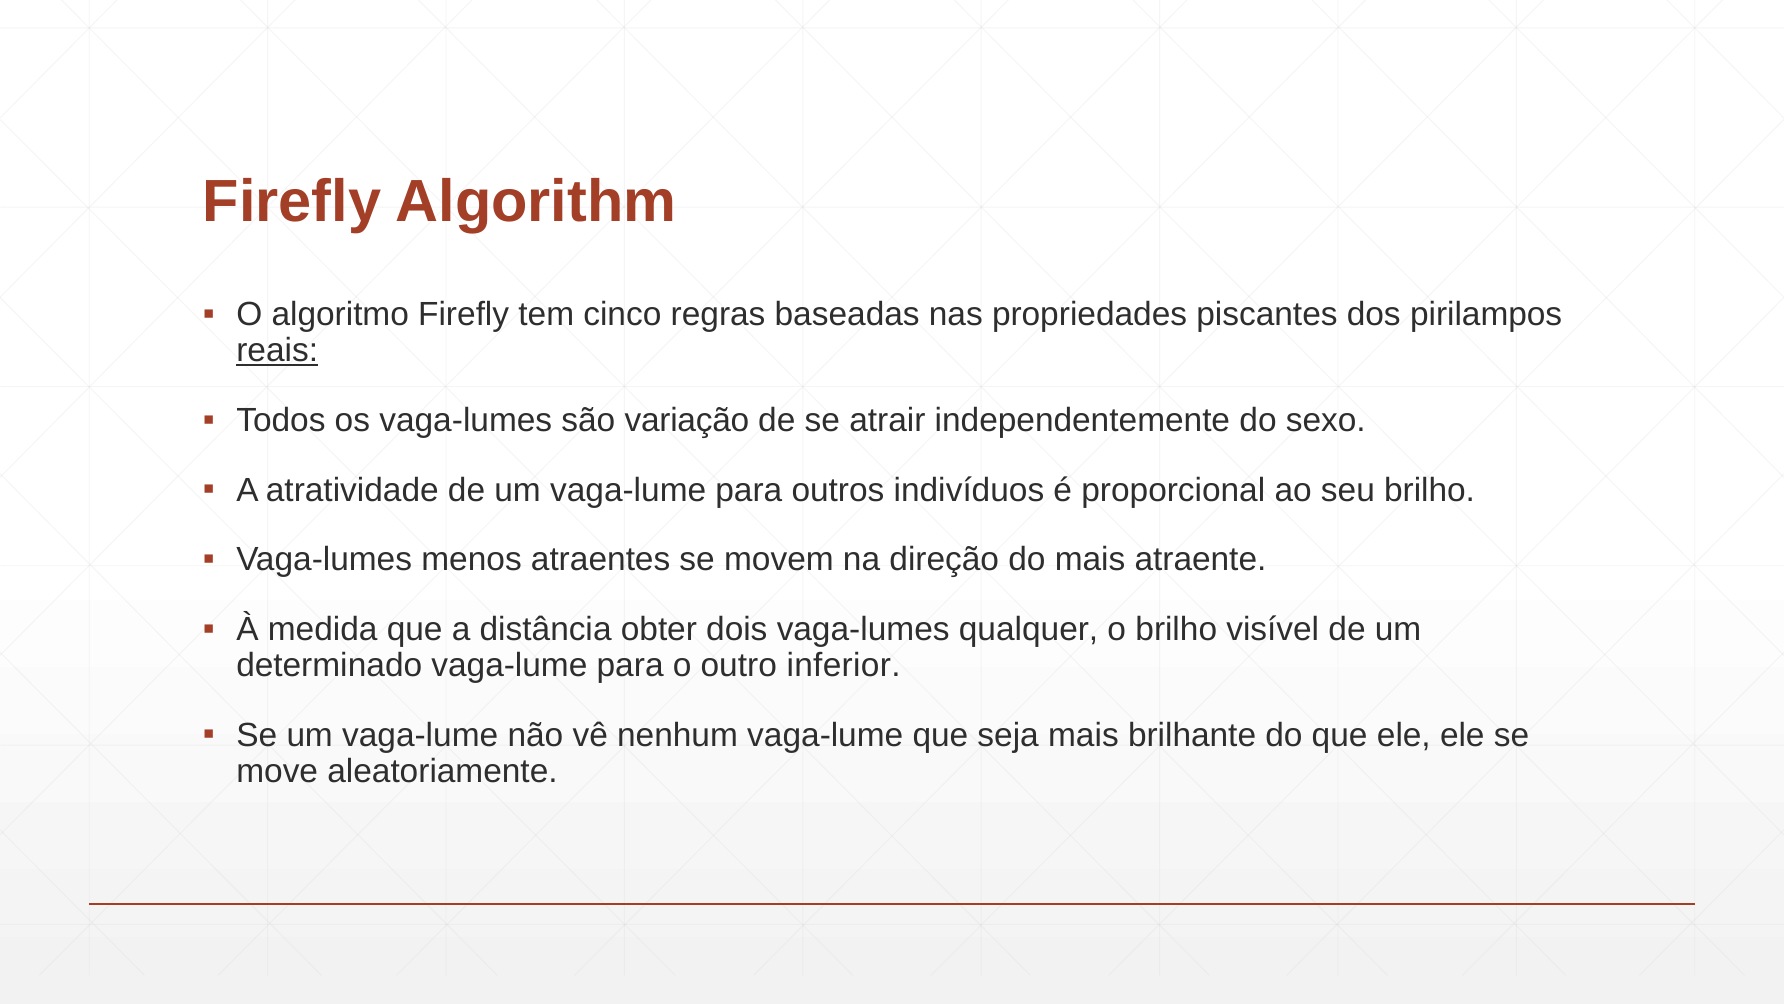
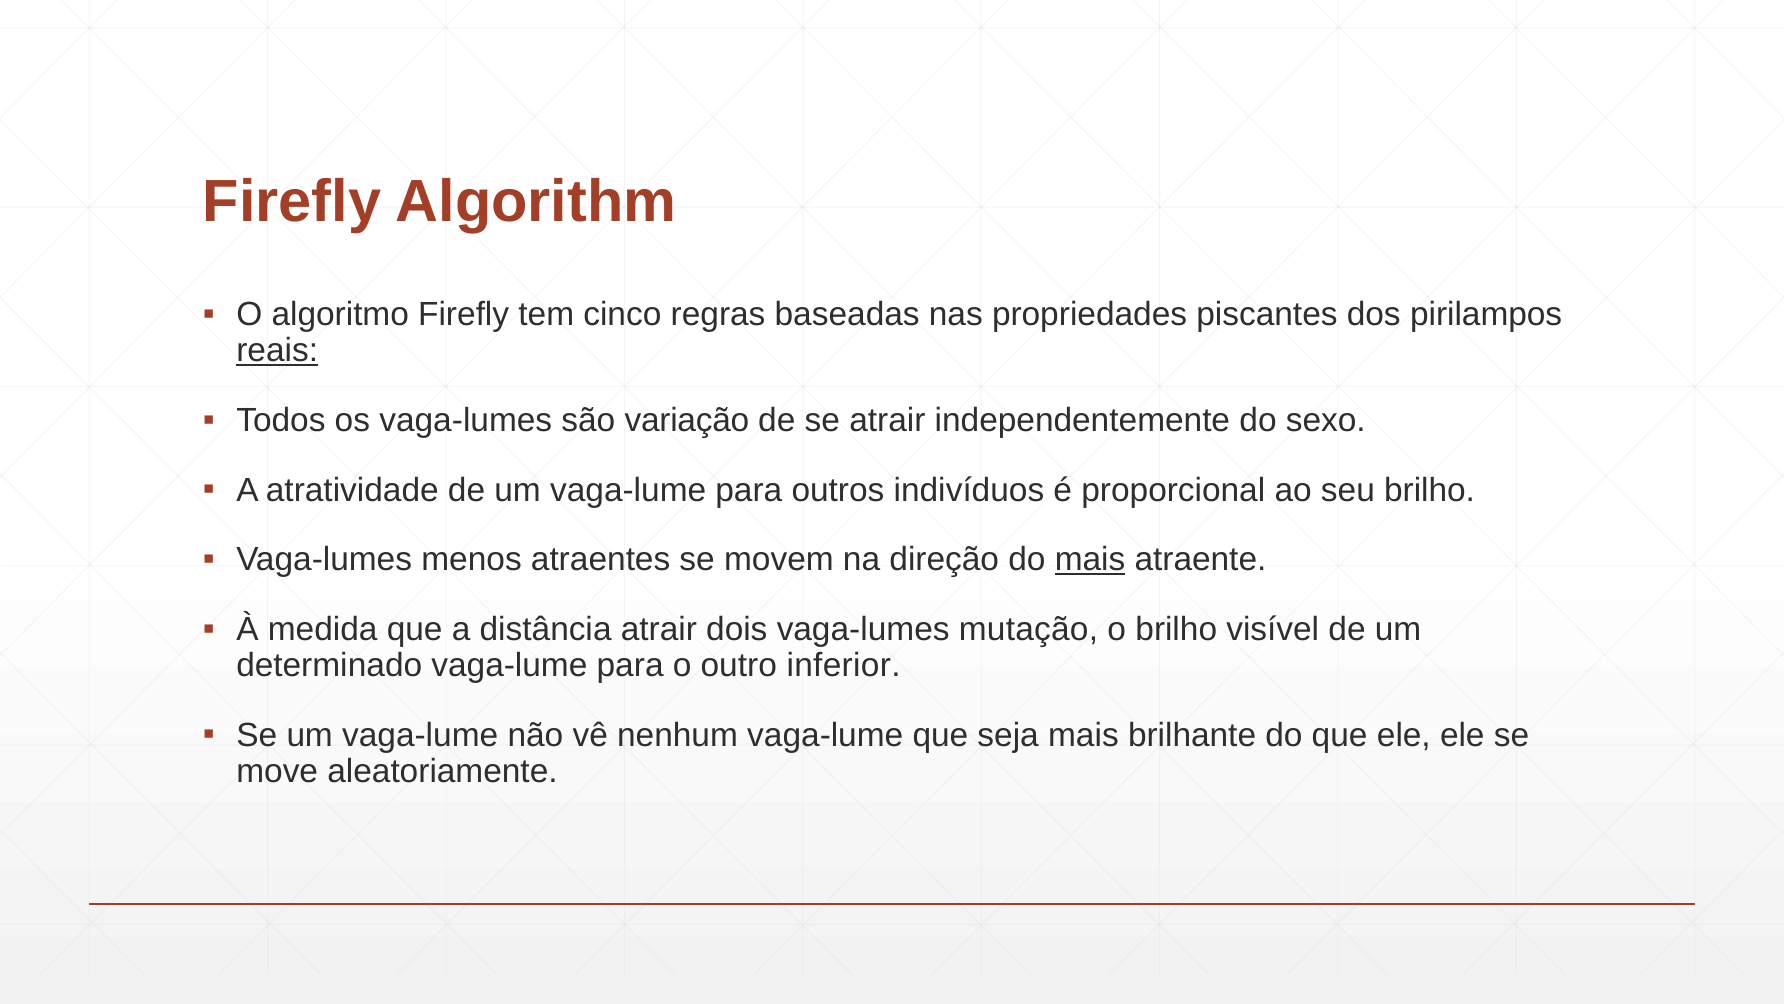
mais underline: none -> present (1090, 559)
distância obter: obter -> atrair (659, 629)
qualquer: qualquer -> mutação (1028, 629)
